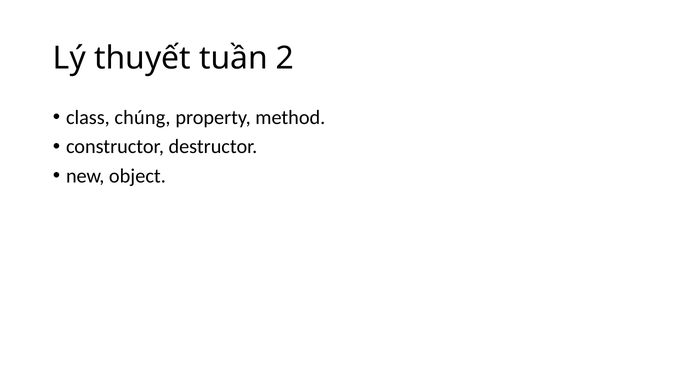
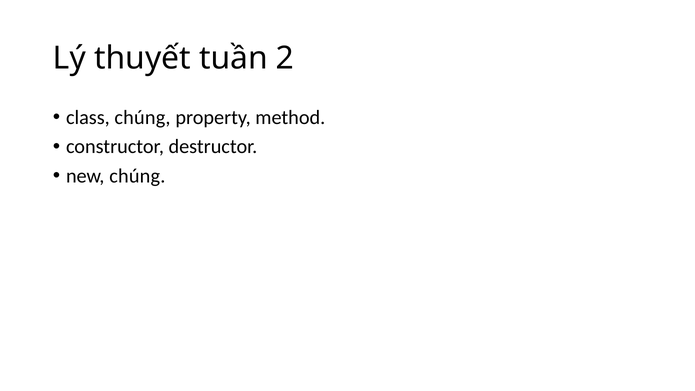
new object: object -> chúng (137, 176)
